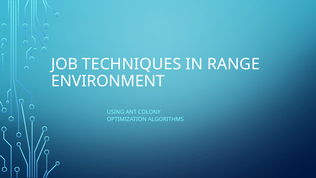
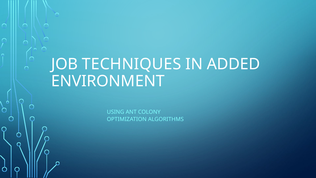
RANGE: RANGE -> ADDED (234, 64)
